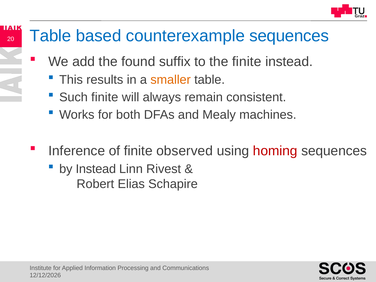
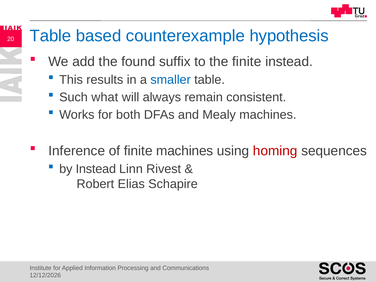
counterexample sequences: sequences -> hypothesis (289, 36)
smaller colour: orange -> blue (171, 80)
Such finite: finite -> what (105, 97)
finite observed: observed -> machines (185, 151)
